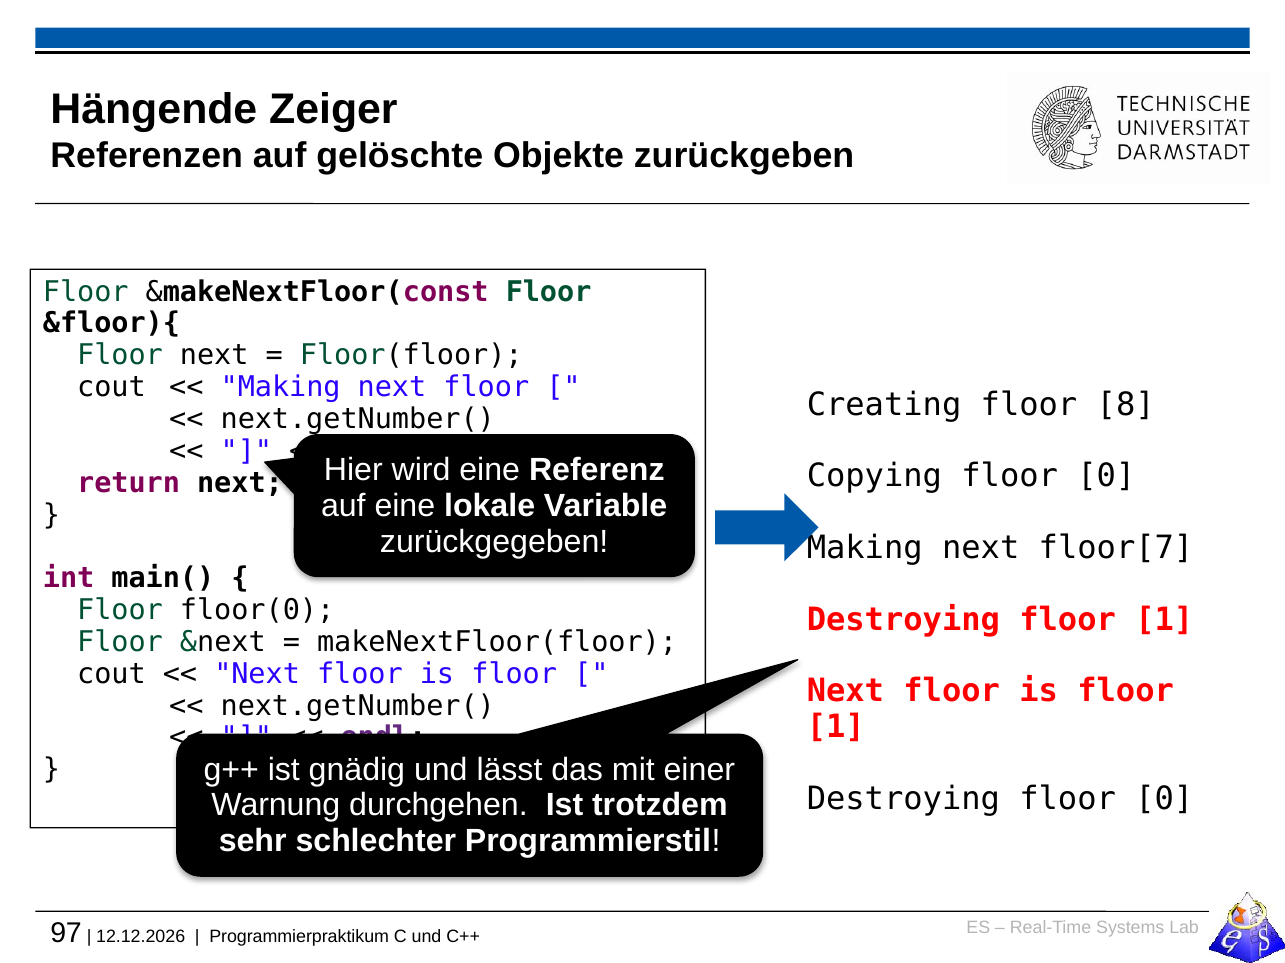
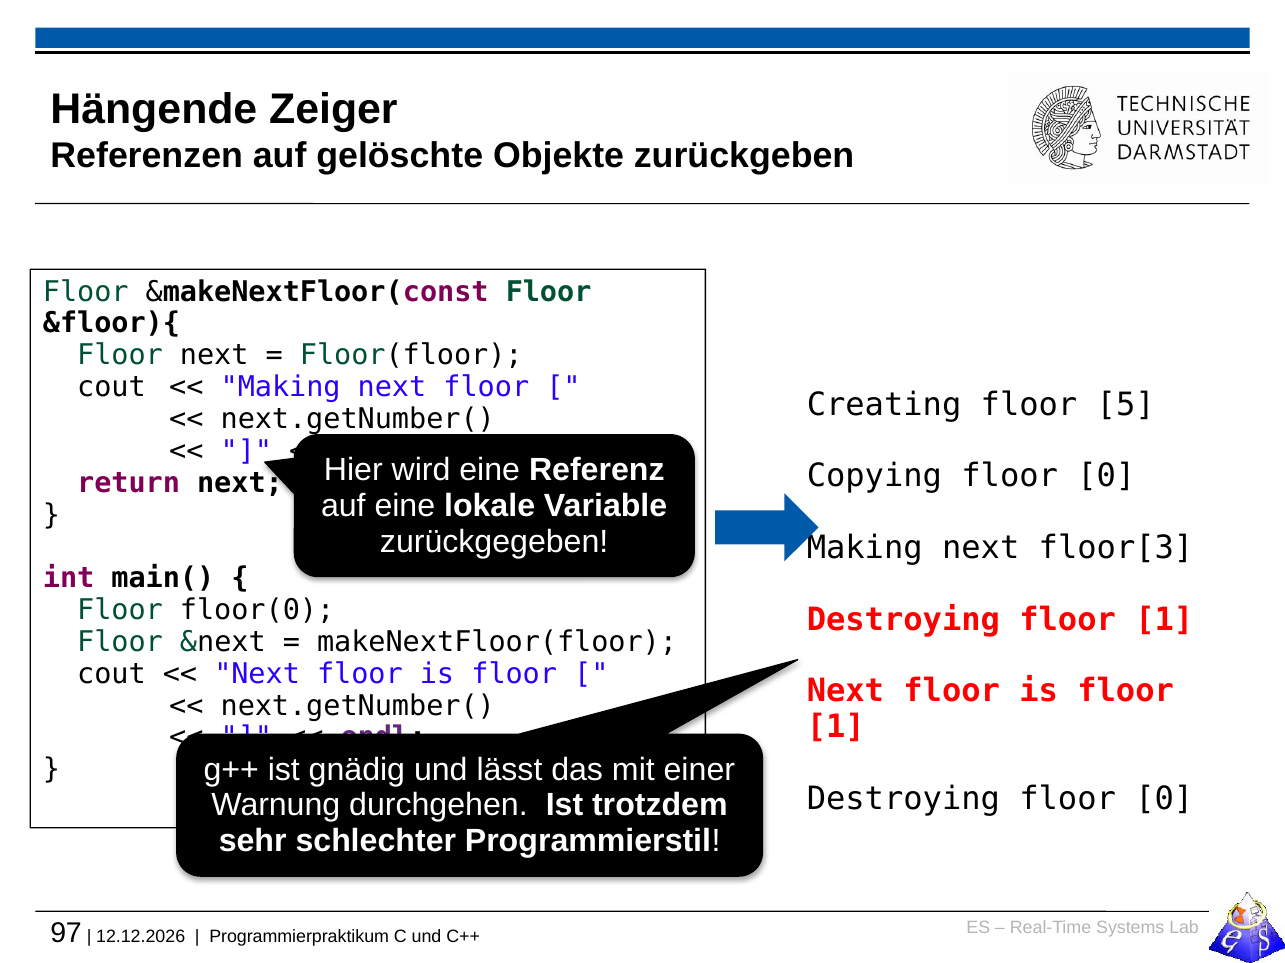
8: 8 -> 5 (1126, 405)
floor[7: floor[7 -> floor[3 (1116, 548)
